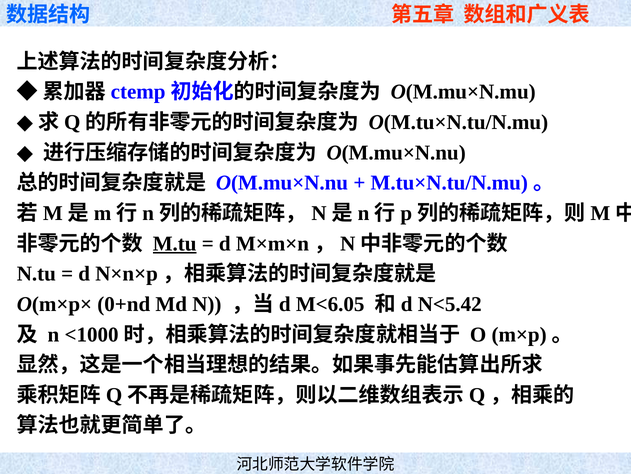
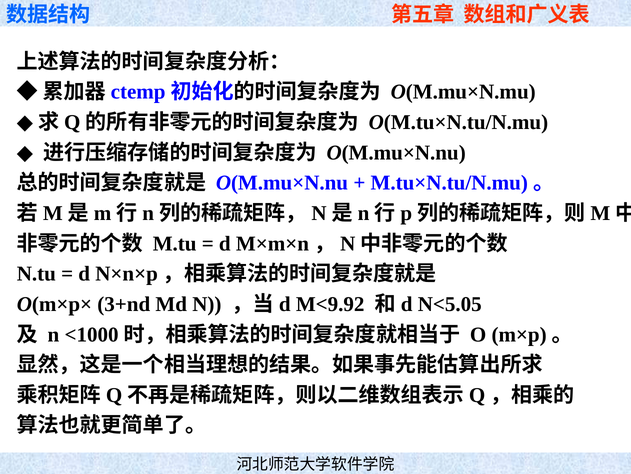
M.tu underline: present -> none (175, 243)
0+nd: 0+nd -> 3+nd (124, 304)
M<6.05: M<6.05 -> M<9.92 (330, 304)
N<5.42: N<5.42 -> N<5.05 (450, 304)
